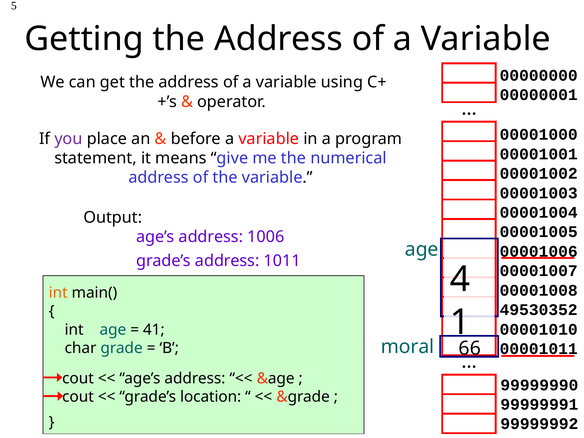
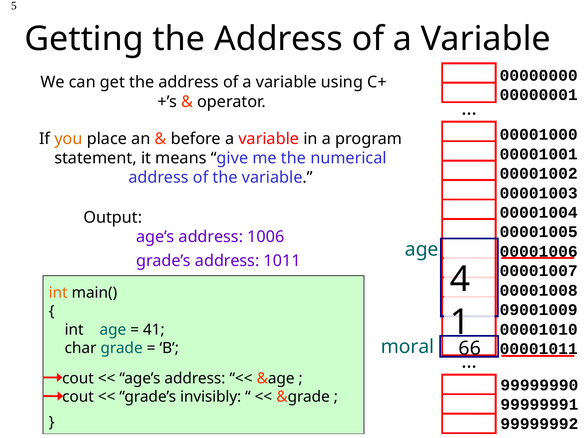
you colour: purple -> orange (68, 139)
49530352: 49530352 -> 09001009 (539, 310)
location: location -> invisibly (211, 397)
